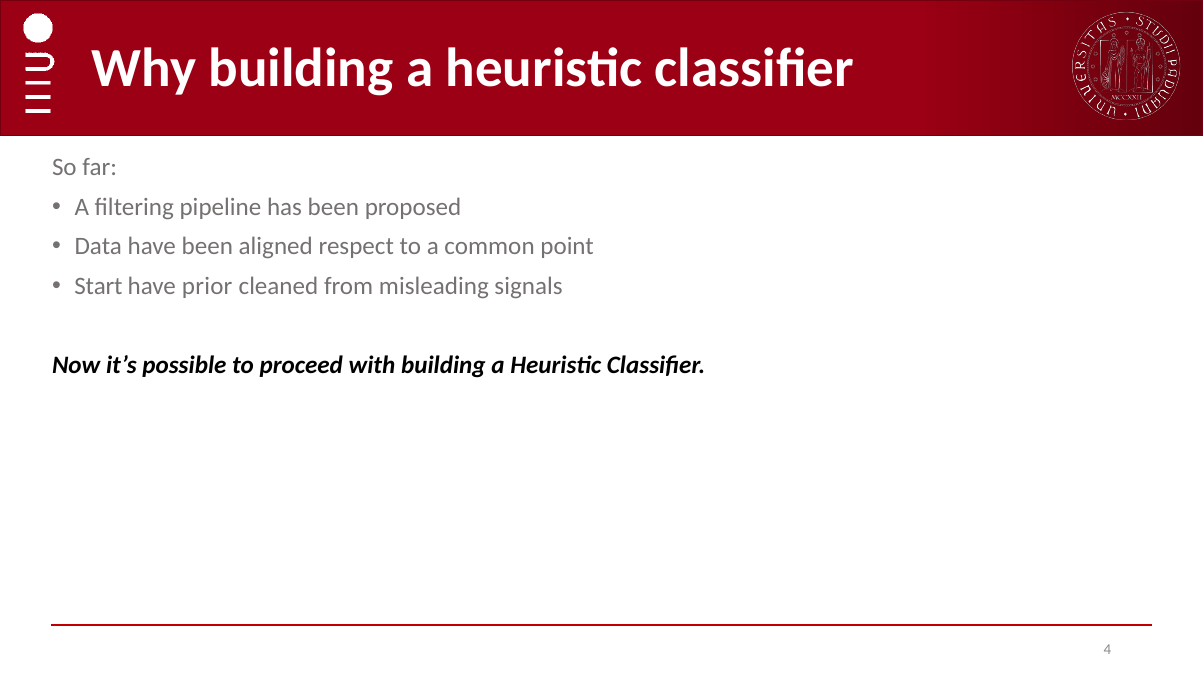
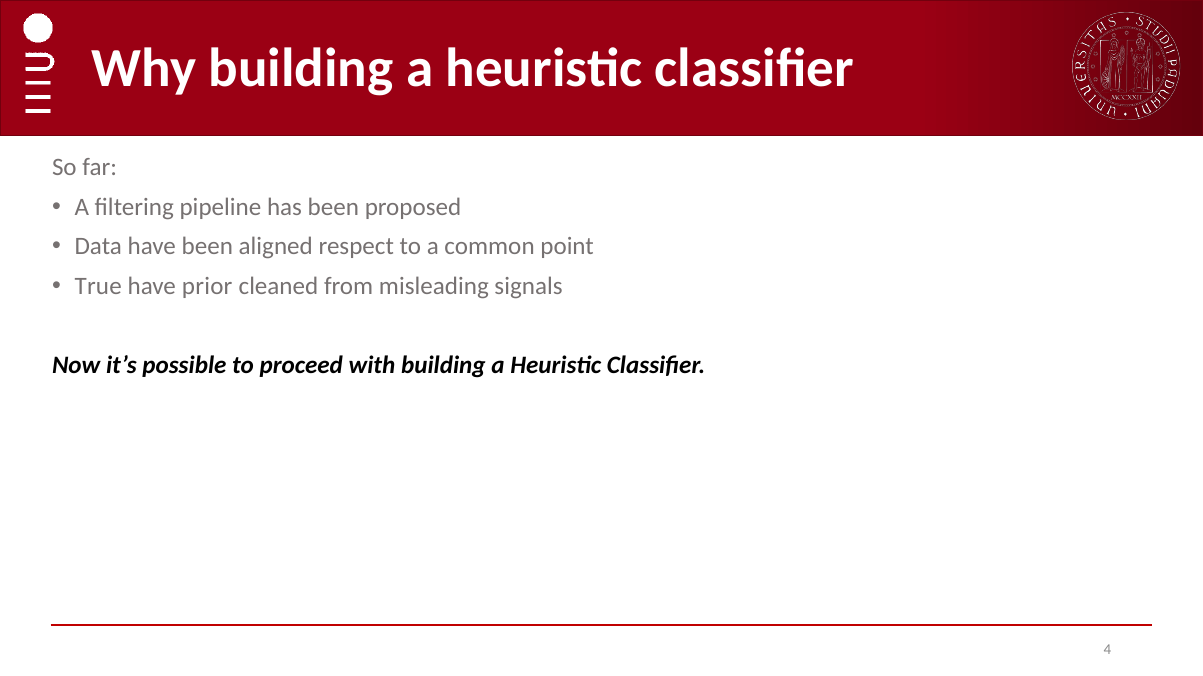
Start: Start -> True (98, 287)
